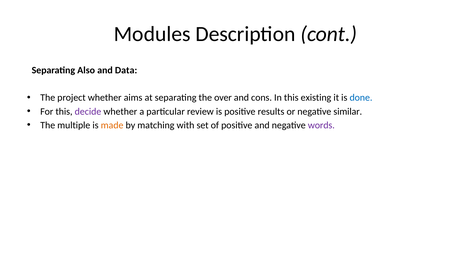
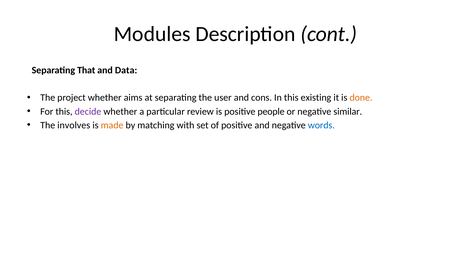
Also: Also -> That (86, 70)
over: over -> user (223, 98)
done colour: blue -> orange (361, 98)
results: results -> people (271, 111)
multiple: multiple -> involves (74, 125)
words colour: purple -> blue (321, 125)
